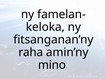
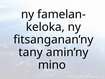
raha: raha -> tany (31, 52)
